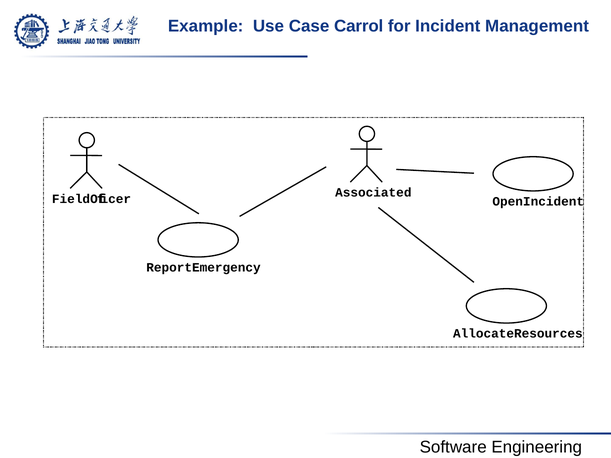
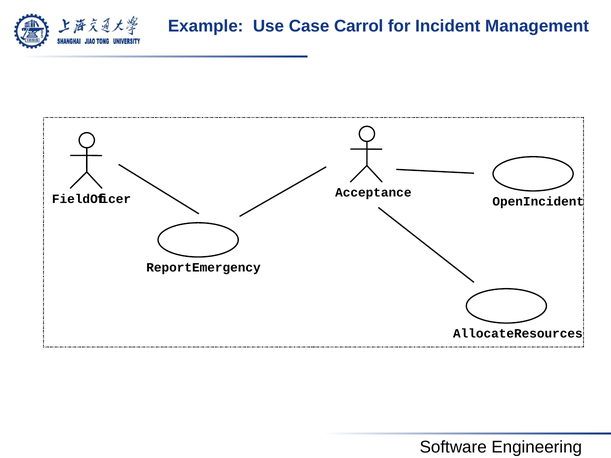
Associated: Associated -> Acceptance (373, 193)
